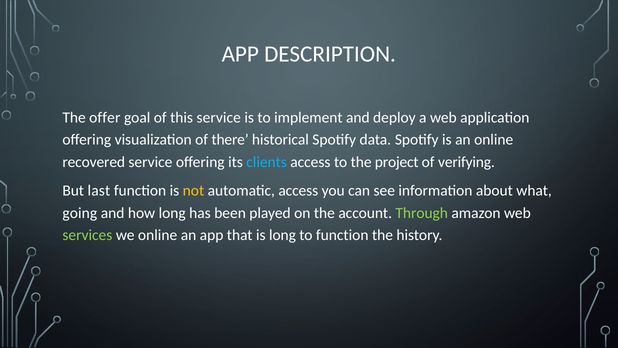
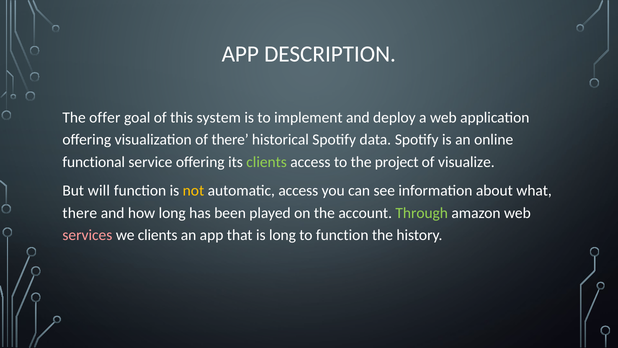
this service: service -> system (219, 117)
recovered: recovered -> functional (94, 162)
clients colour: light blue -> light green (267, 162)
verifying: verifying -> visualize (466, 162)
last: last -> will (99, 191)
going: going -> there (80, 213)
services colour: light green -> pink (87, 235)
we online: online -> clients (158, 235)
